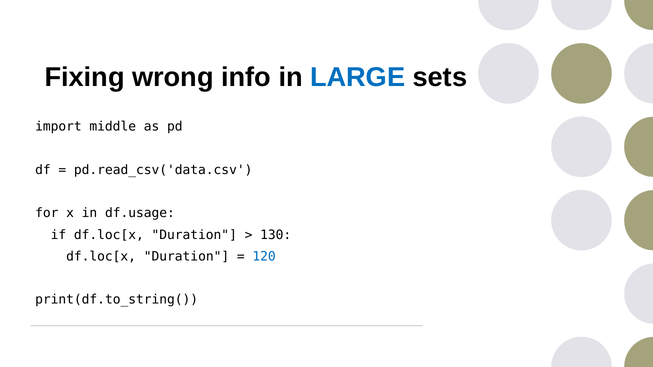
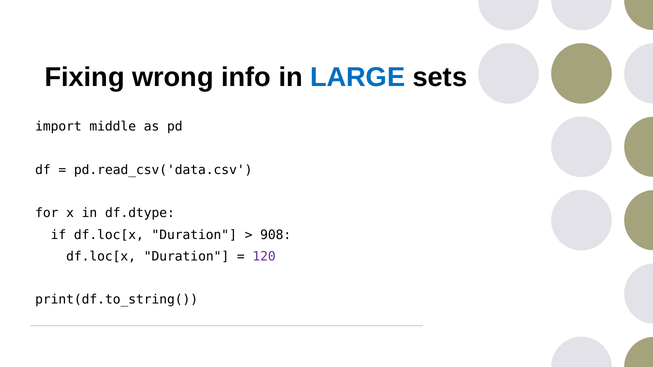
df.usage: df.usage -> df.dtype (140, 213)
130: 130 -> 908 (276, 235)
120 colour: blue -> purple (264, 257)
